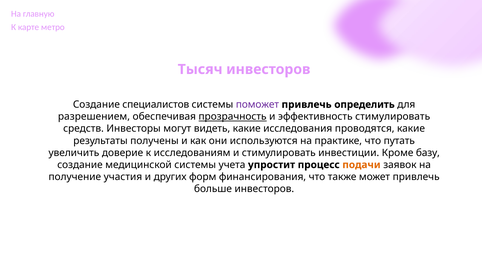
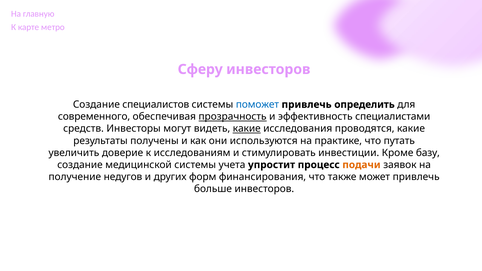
Тысяч: Тысяч -> Сферу (200, 69)
поможет colour: purple -> blue (257, 105)
разрешением: разрешением -> современного (94, 117)
эффективность стимулировать: стимулировать -> специалистами (393, 117)
какие underline: none -> present (247, 129)
участия: участия -> недугов (123, 177)
